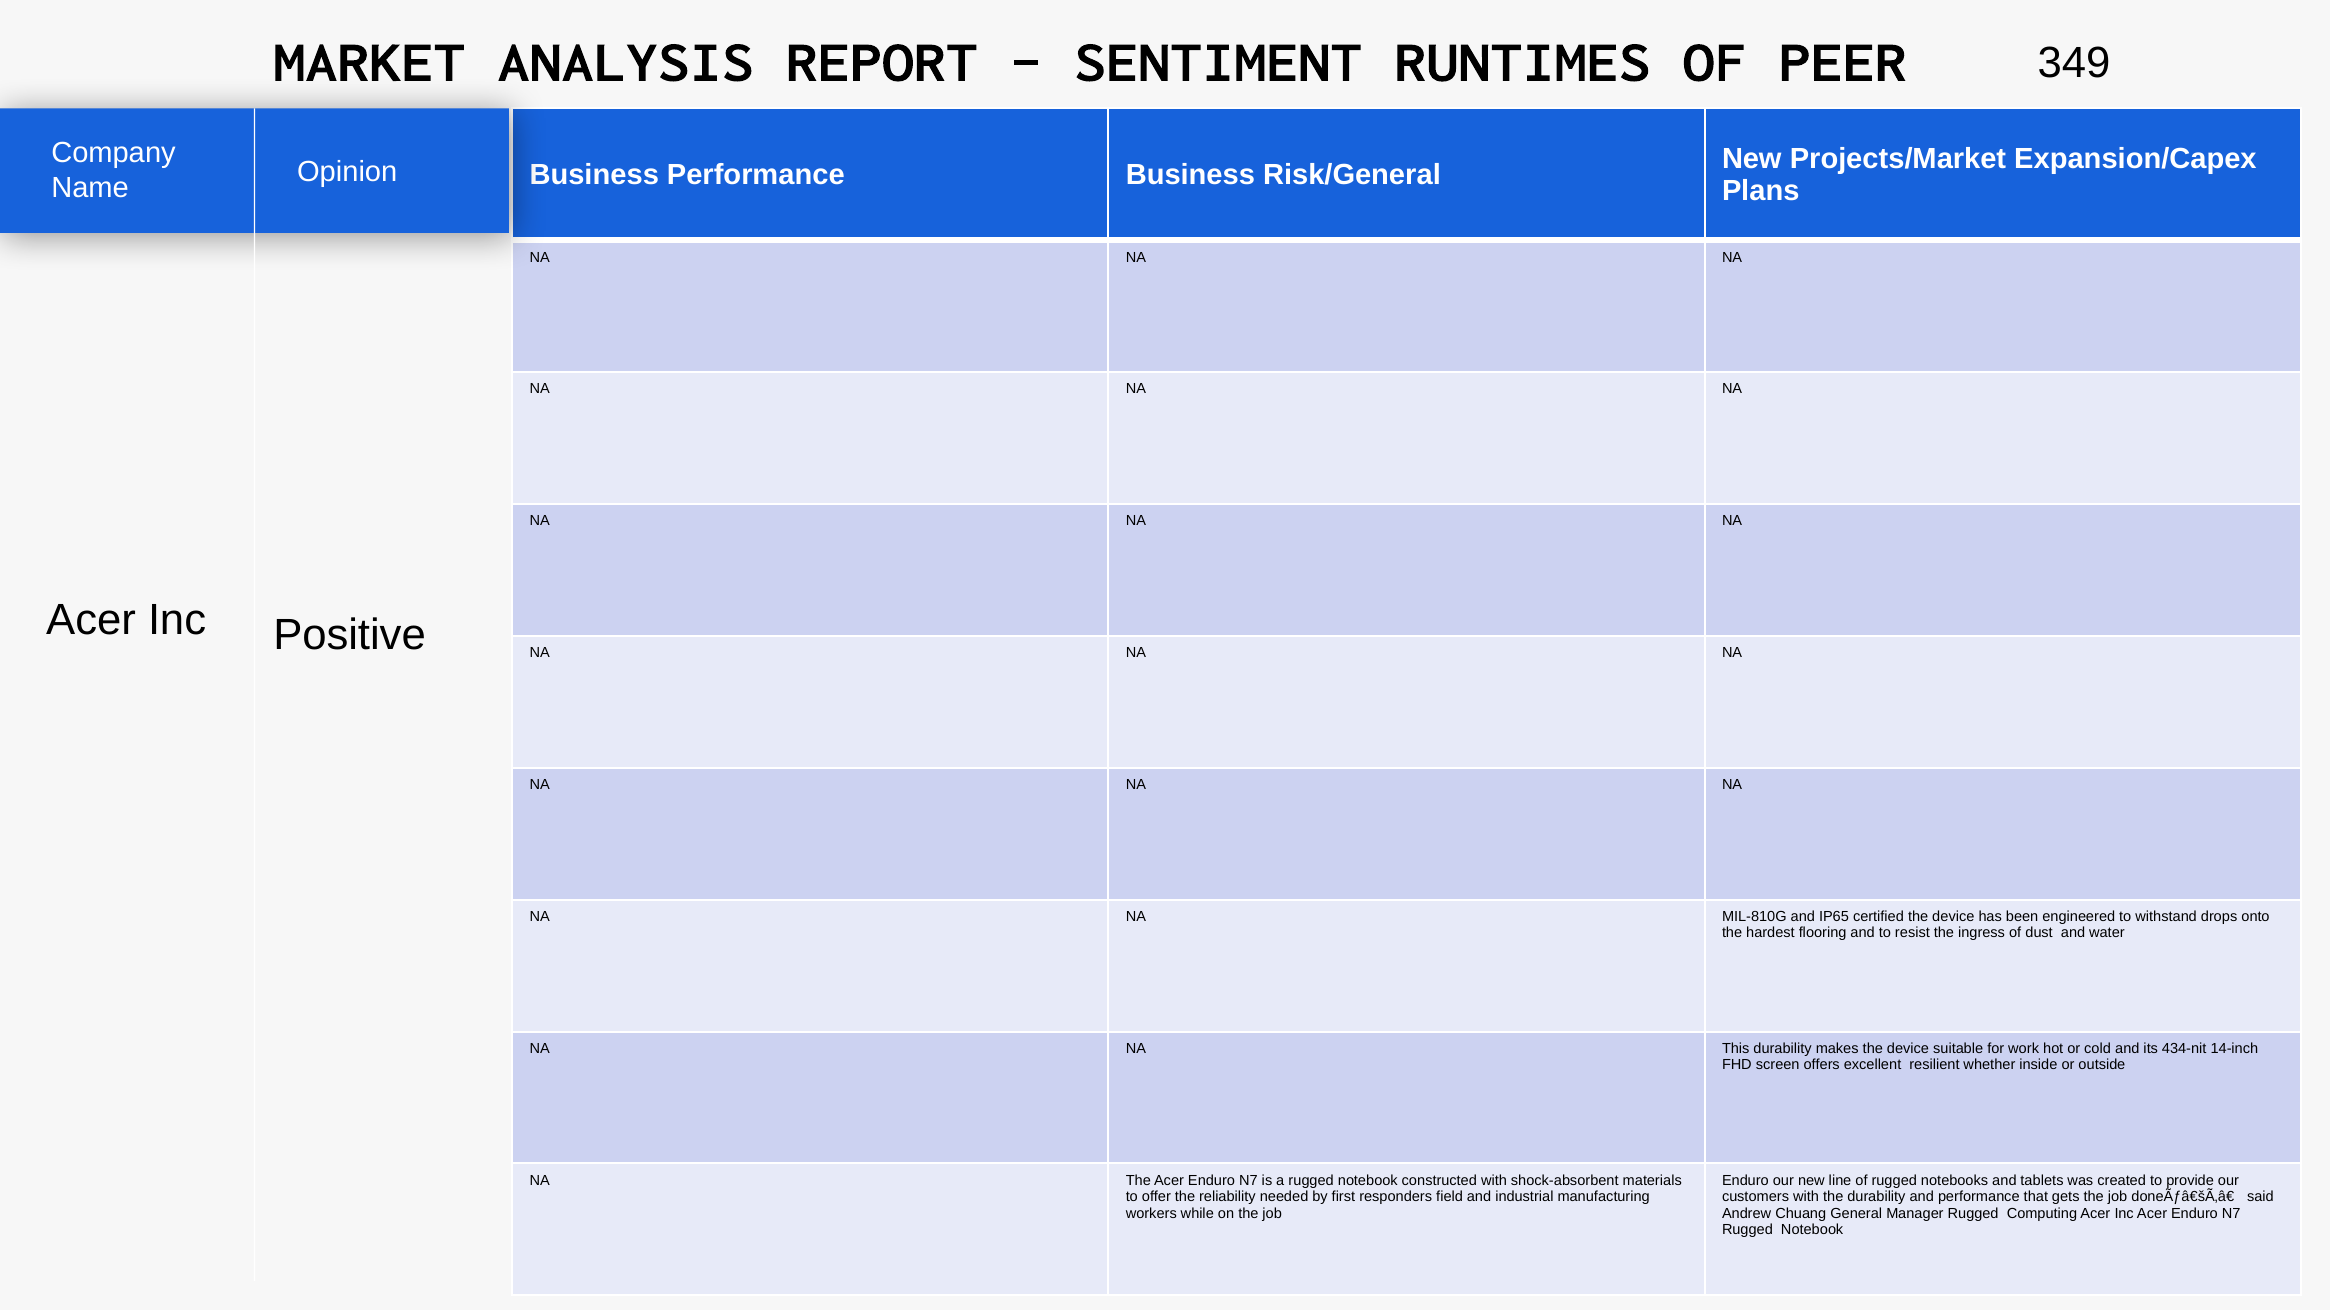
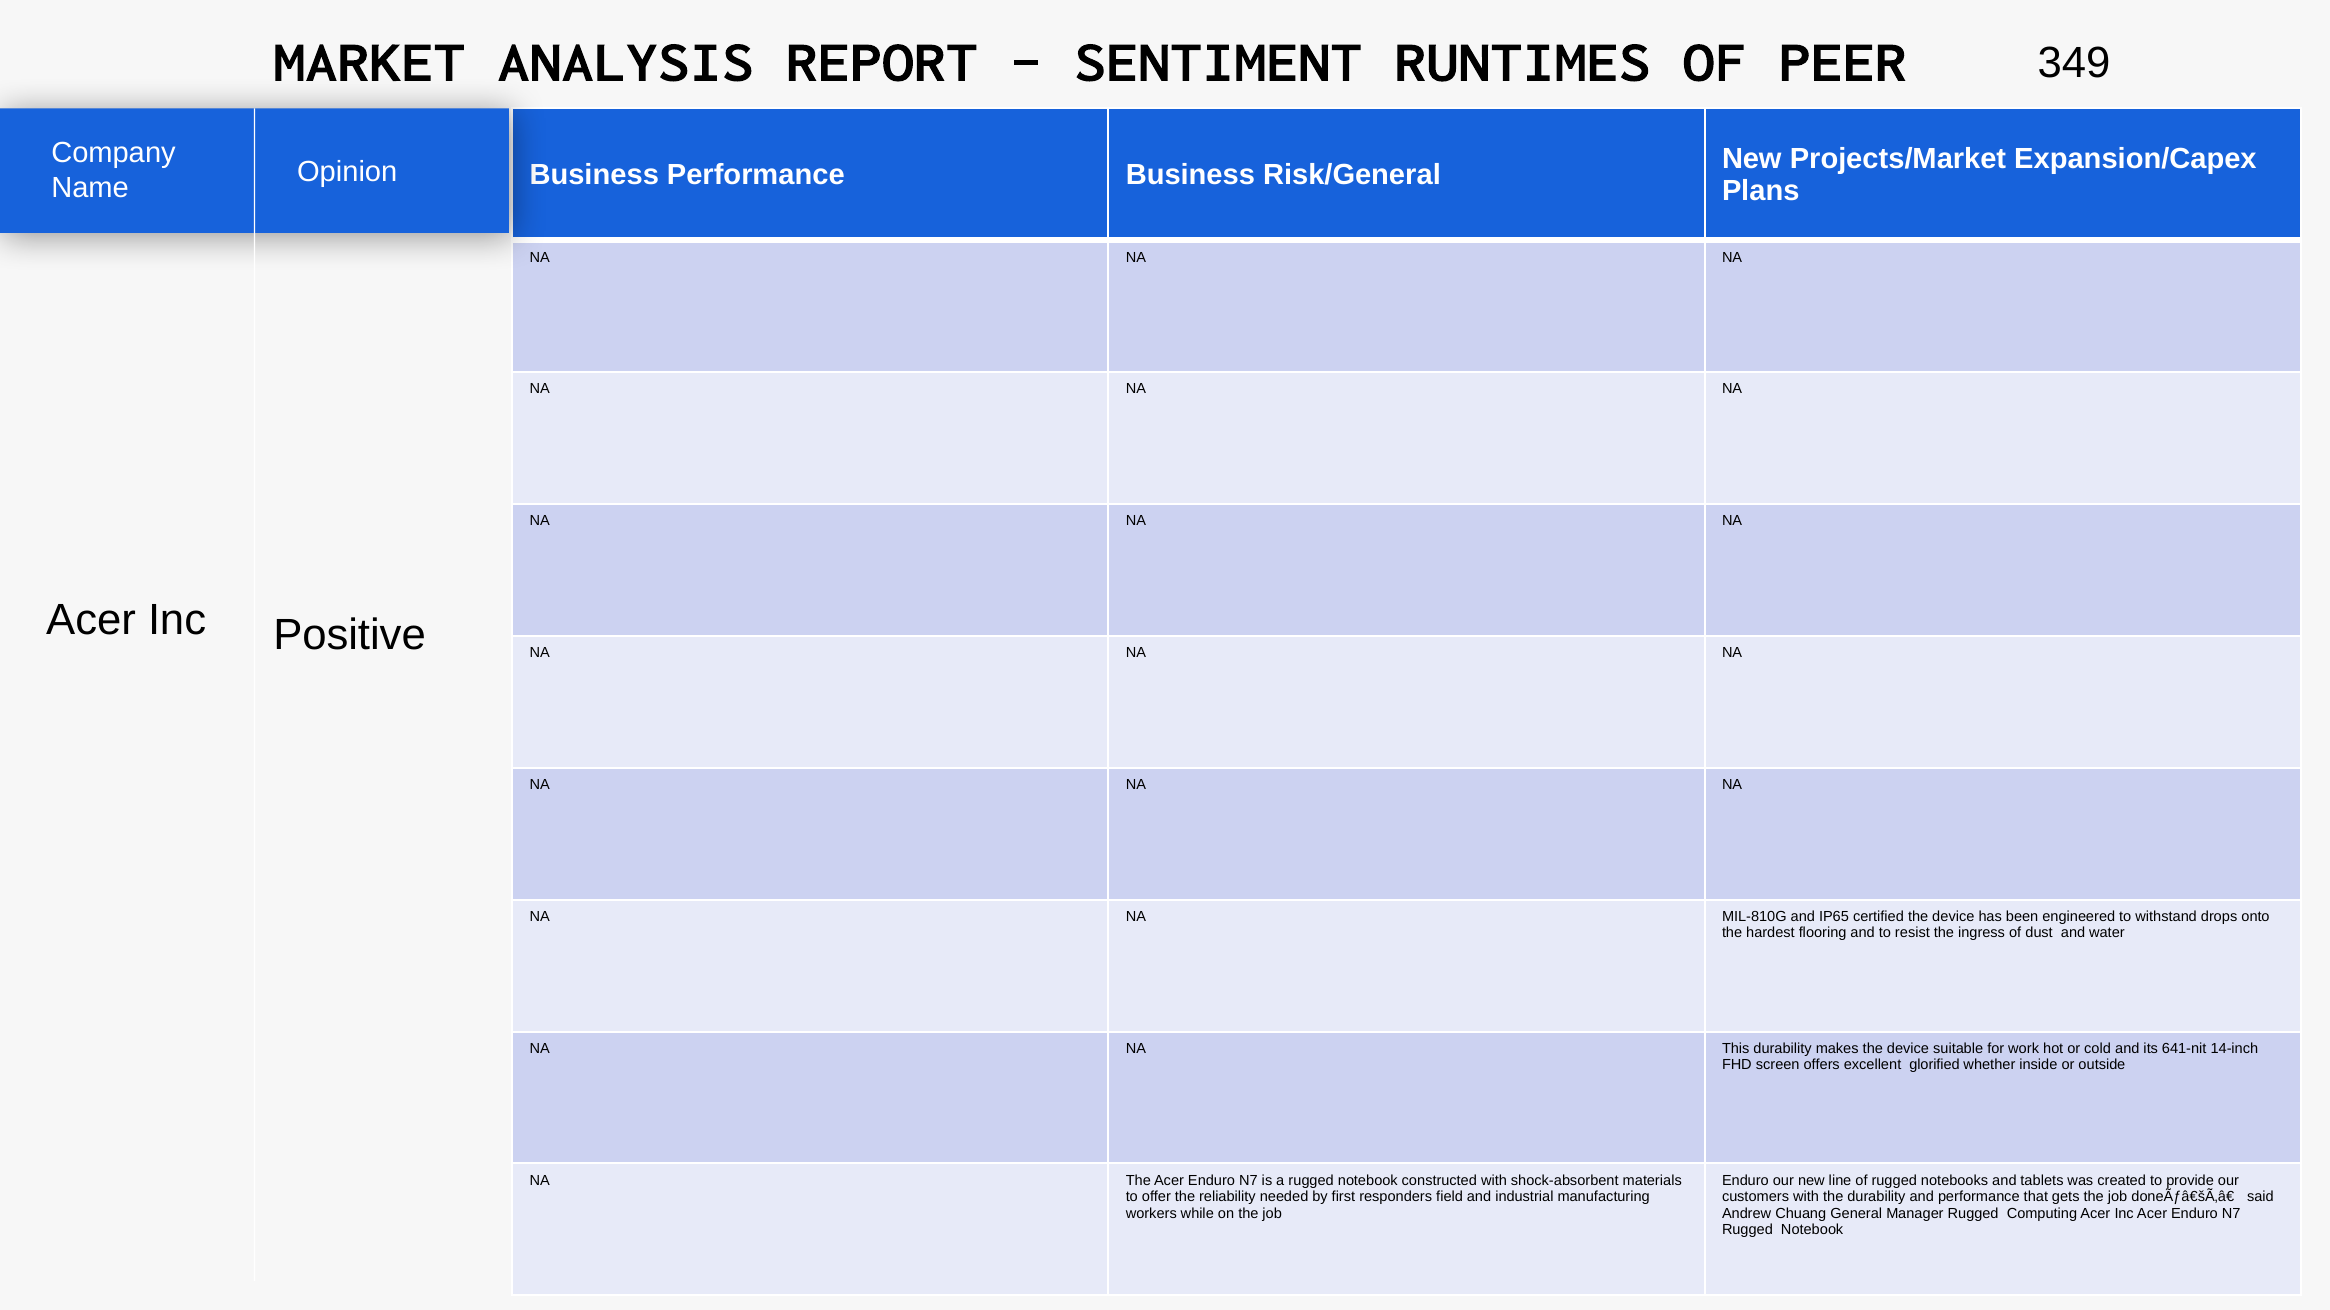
434-nit: 434-nit -> 641-nit (2184, 1049)
resilient: resilient -> glorified (1934, 1065)
